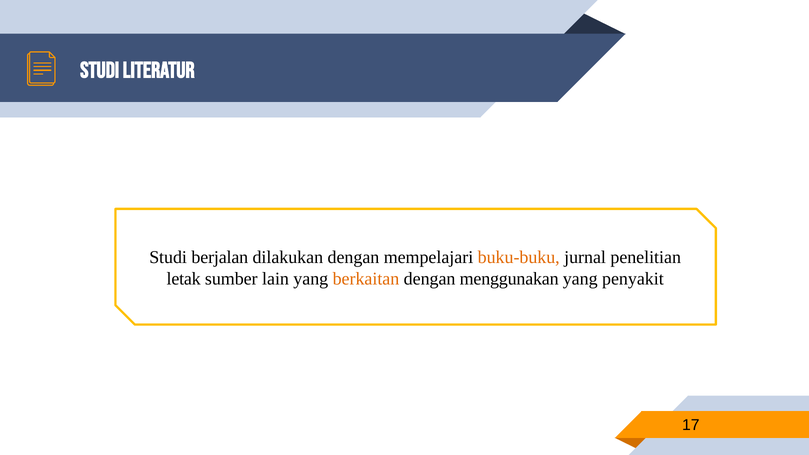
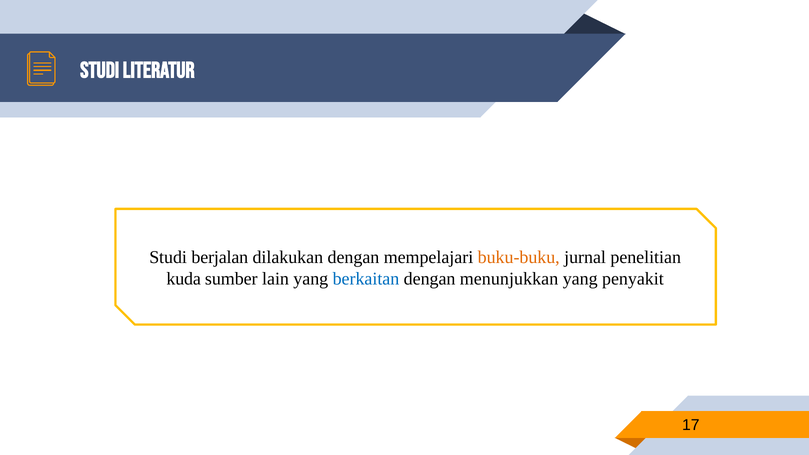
letak: letak -> kuda (184, 279)
berkaitan colour: orange -> blue (366, 279)
menggunakan: menggunakan -> menunjukkan (509, 279)
